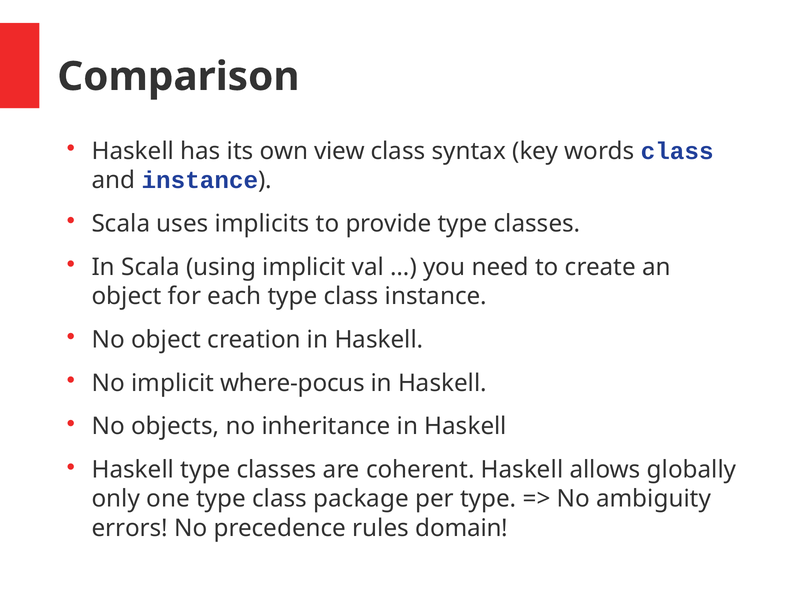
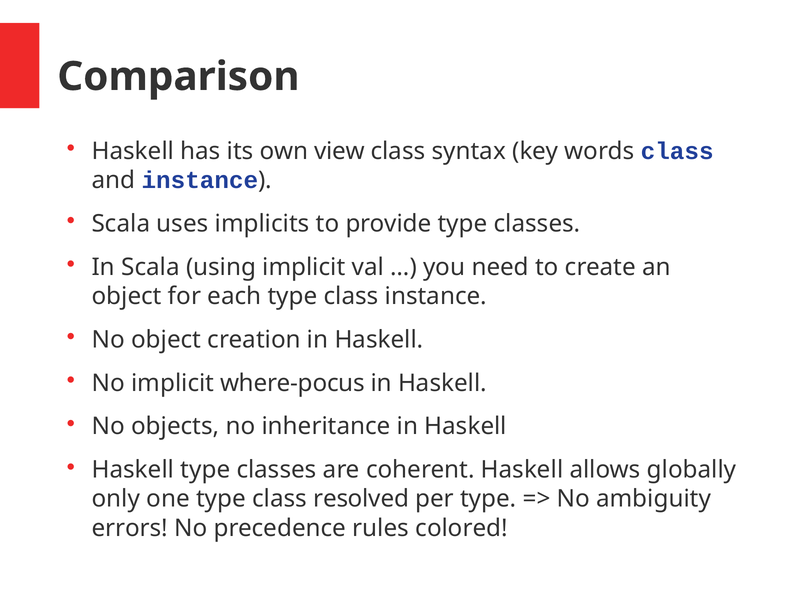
package: package -> resolved (361, 499)
domain: domain -> colored (462, 528)
